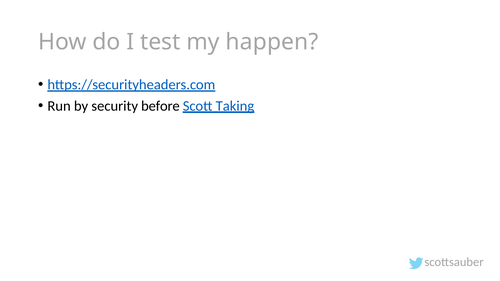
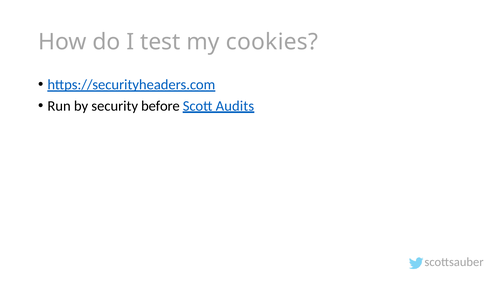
happen: happen -> cookies (272, 42)
Taking: Taking -> Audits (235, 106)
